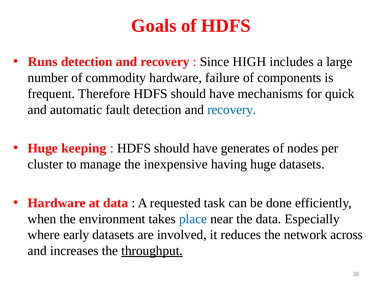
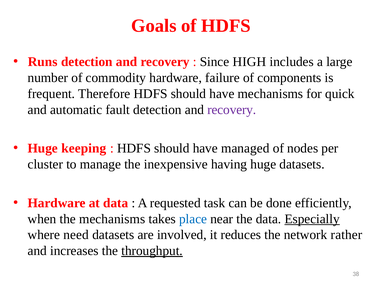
recovery colour: blue -> purple (232, 109)
generates: generates -> managed (245, 148)
the environment: environment -> mechanisms (112, 219)
Especially underline: none -> present (312, 219)
early: early -> need (76, 234)
across: across -> rather (346, 234)
